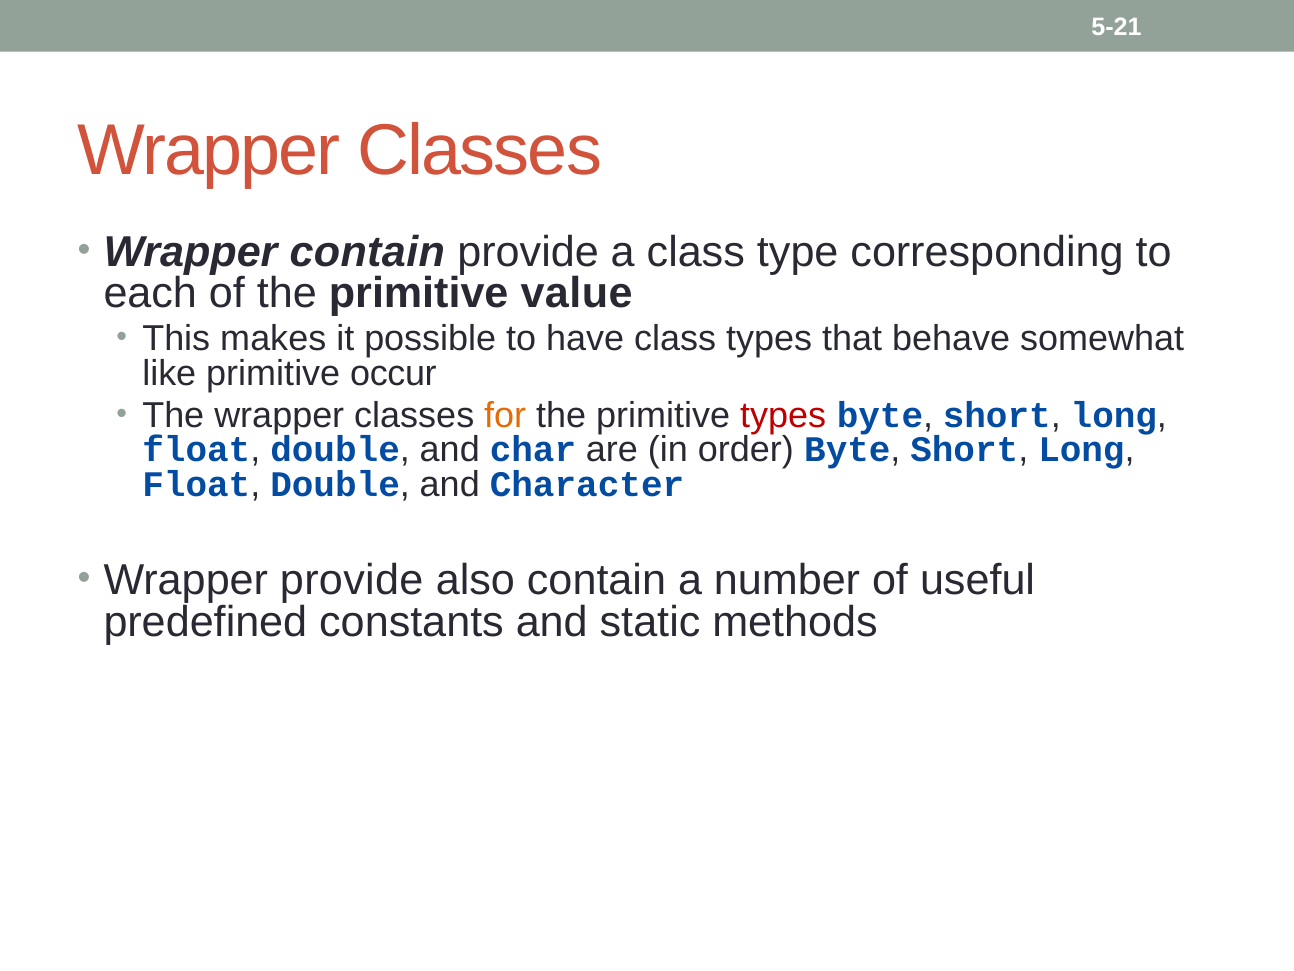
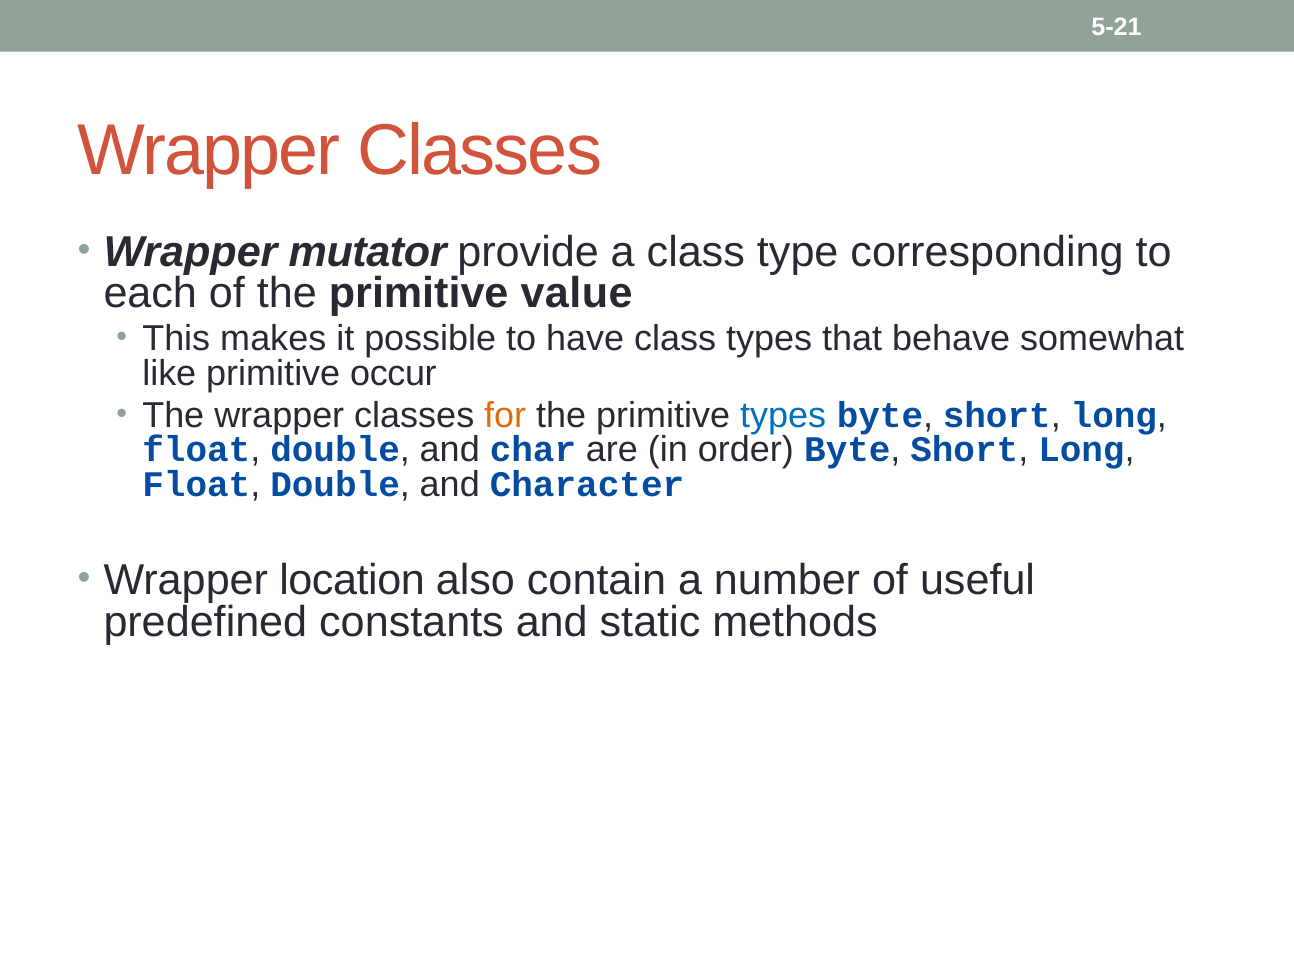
Wrapper contain: contain -> mutator (368, 252)
types colour: red -> blue (783, 415)
Wrapper provide: provide -> location (352, 580)
